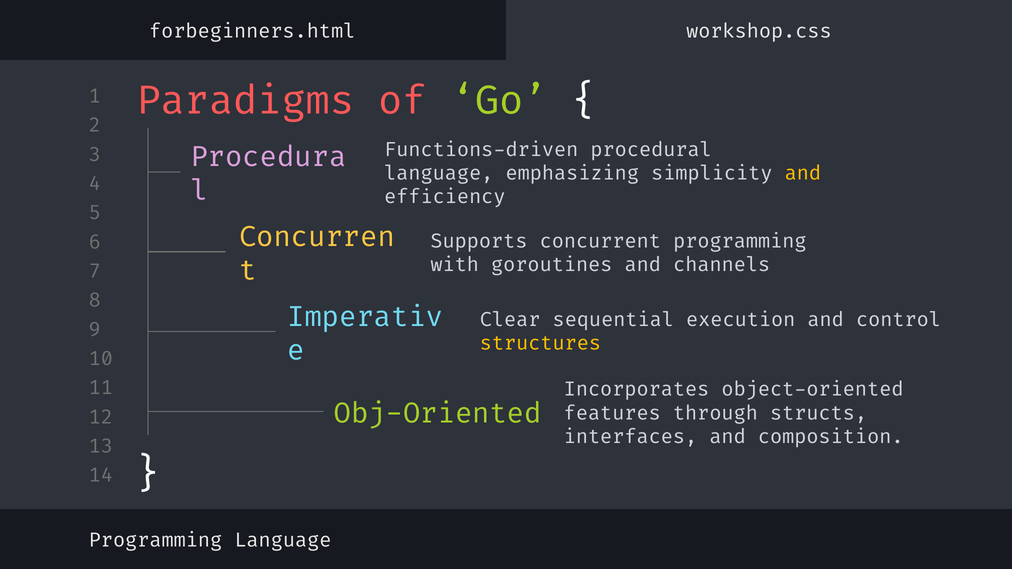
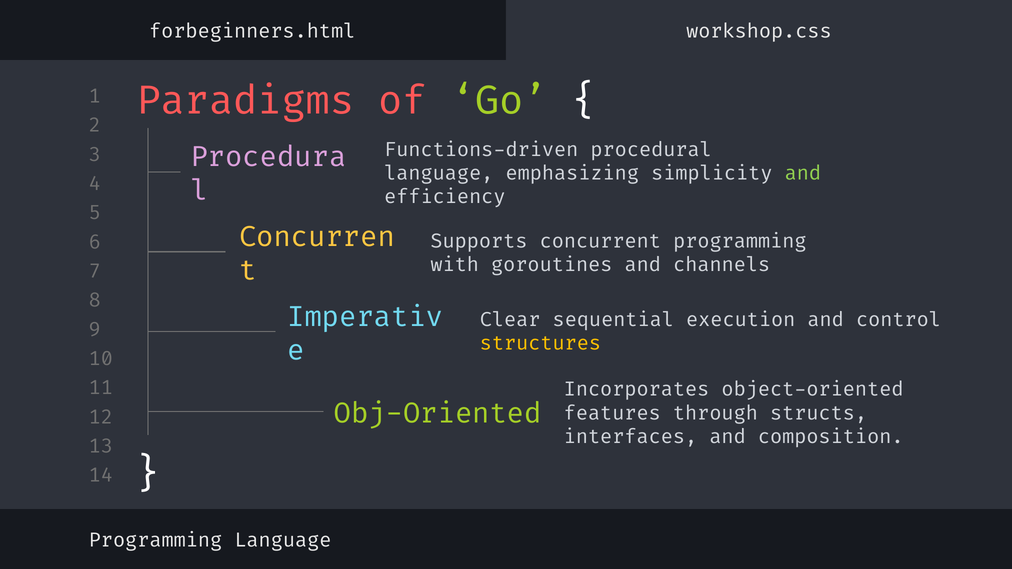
and colour: yellow -> light green (803, 173)
